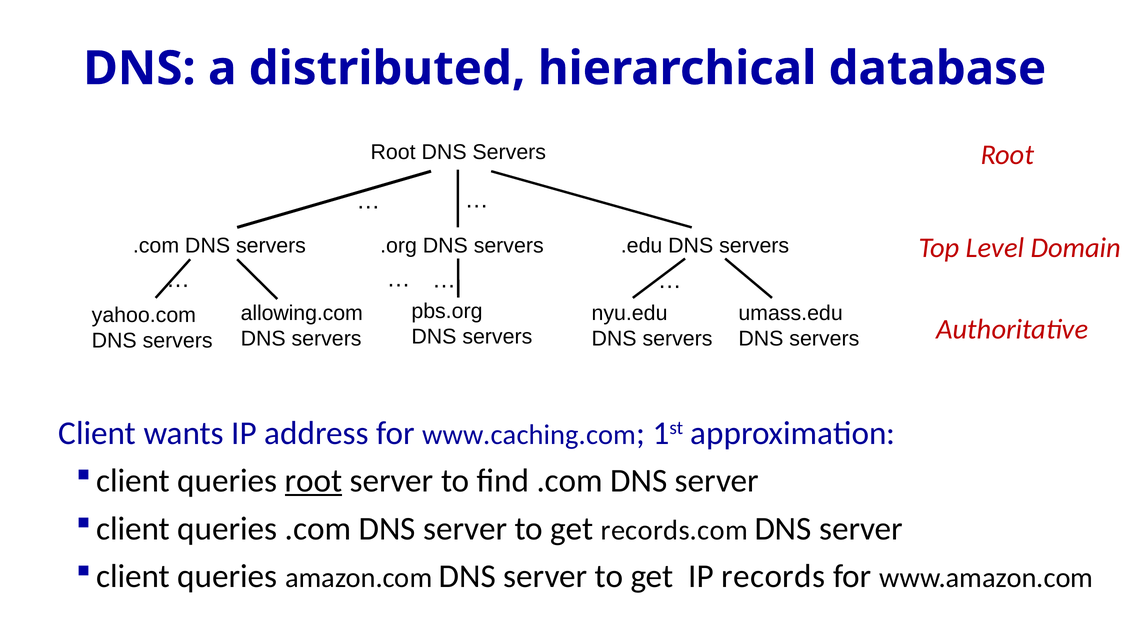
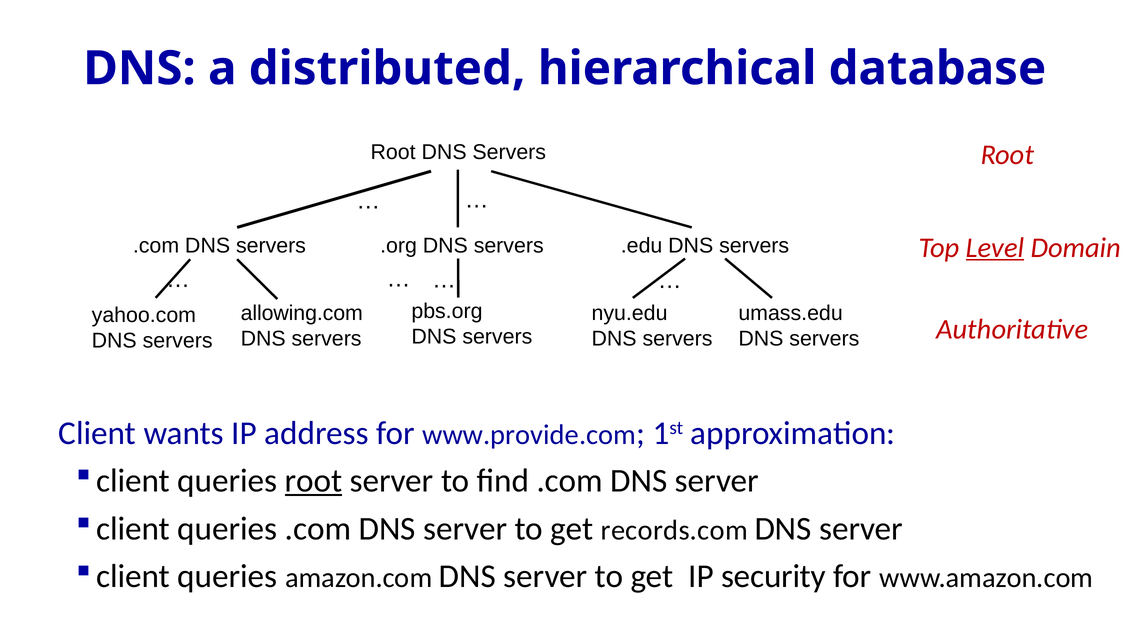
Level underline: none -> present (995, 247)
www.caching.com: www.caching.com -> www.provide.com (529, 434)
records: records -> security (774, 576)
